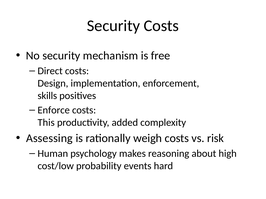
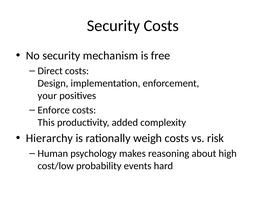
skills: skills -> your (47, 96)
Assessing: Assessing -> Hierarchy (49, 139)
